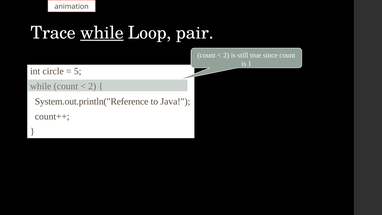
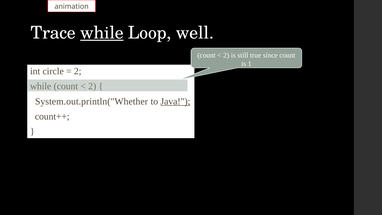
pair: pair -> well (195, 33)
5: 5 -> 2 (78, 71)
System.out.println("Reference: System.out.println("Reference -> System.out.println("Whether (92, 101)
Java underline: none -> present (175, 101)
